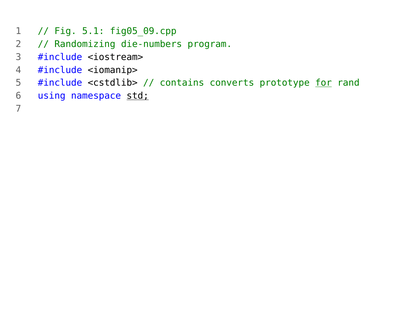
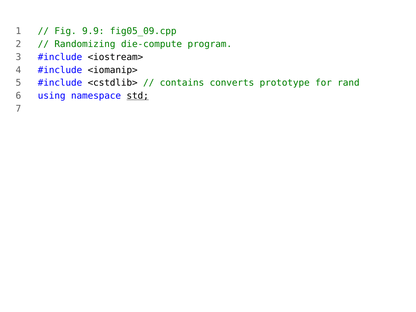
5.1: 5.1 -> 9.9 (93, 31)
die-numbers: die-numbers -> die-compute (152, 44)
for underline: present -> none (324, 83)
